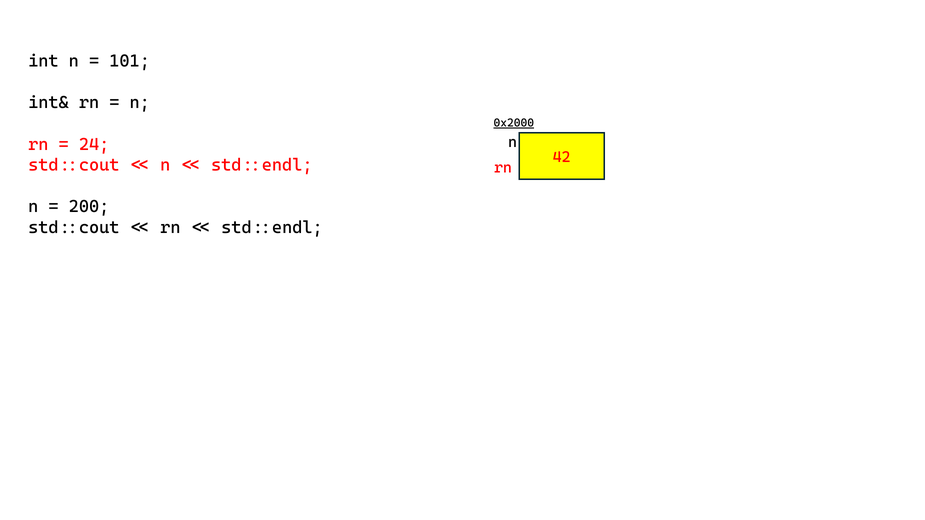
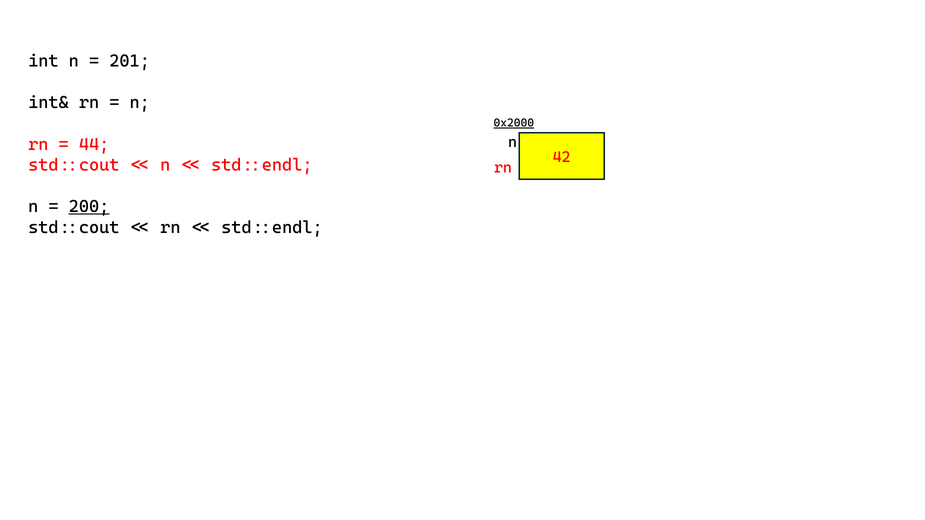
101: 101 -> 201 (130, 61)
24: 24 -> 44 (94, 144)
200 underline: none -> present (89, 207)
